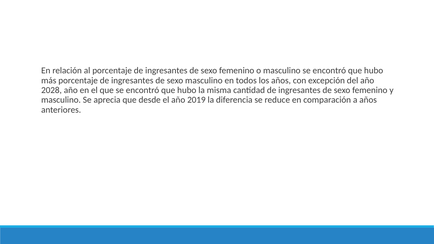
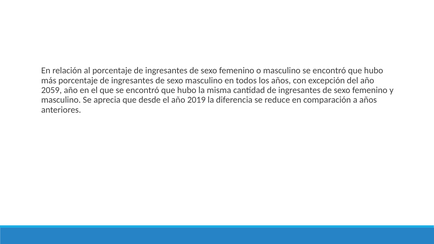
2028: 2028 -> 2059 (52, 90)
